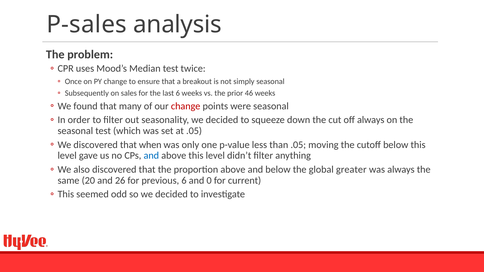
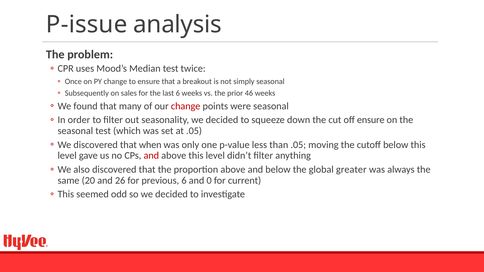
P-sales: P-sales -> P-issue (87, 24)
off always: always -> ensure (371, 120)
and colour: blue -> red (151, 156)
